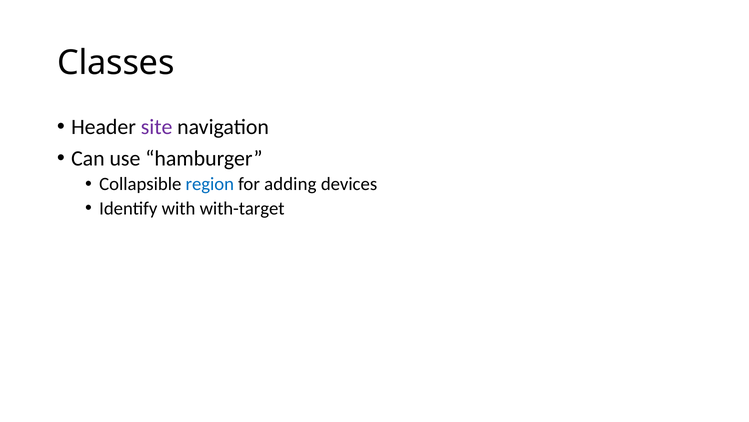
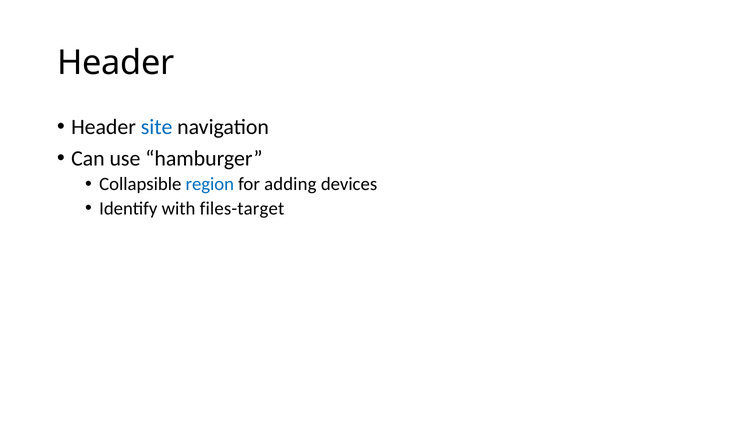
Classes: Classes -> Header (116, 63)
site colour: purple -> blue (157, 127)
with-target: with-target -> files-target (242, 208)
